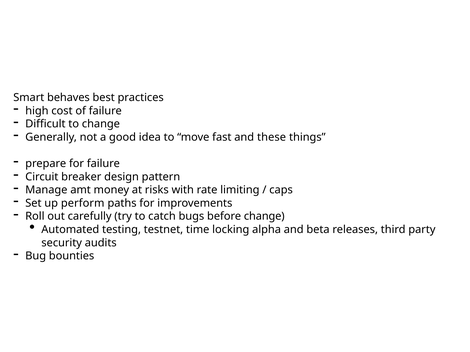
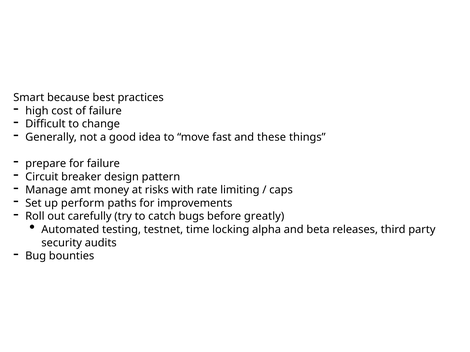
behaves: behaves -> because (68, 98)
before change: change -> greatly (264, 217)
